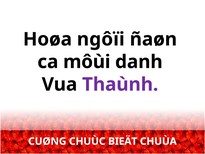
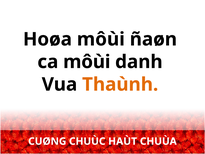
Hoøa ngôïi: ngôïi -> môùi (101, 39)
Thaùnh colour: purple -> orange (120, 84)
BIEÄT: BIEÄT -> HAÙT (123, 141)
